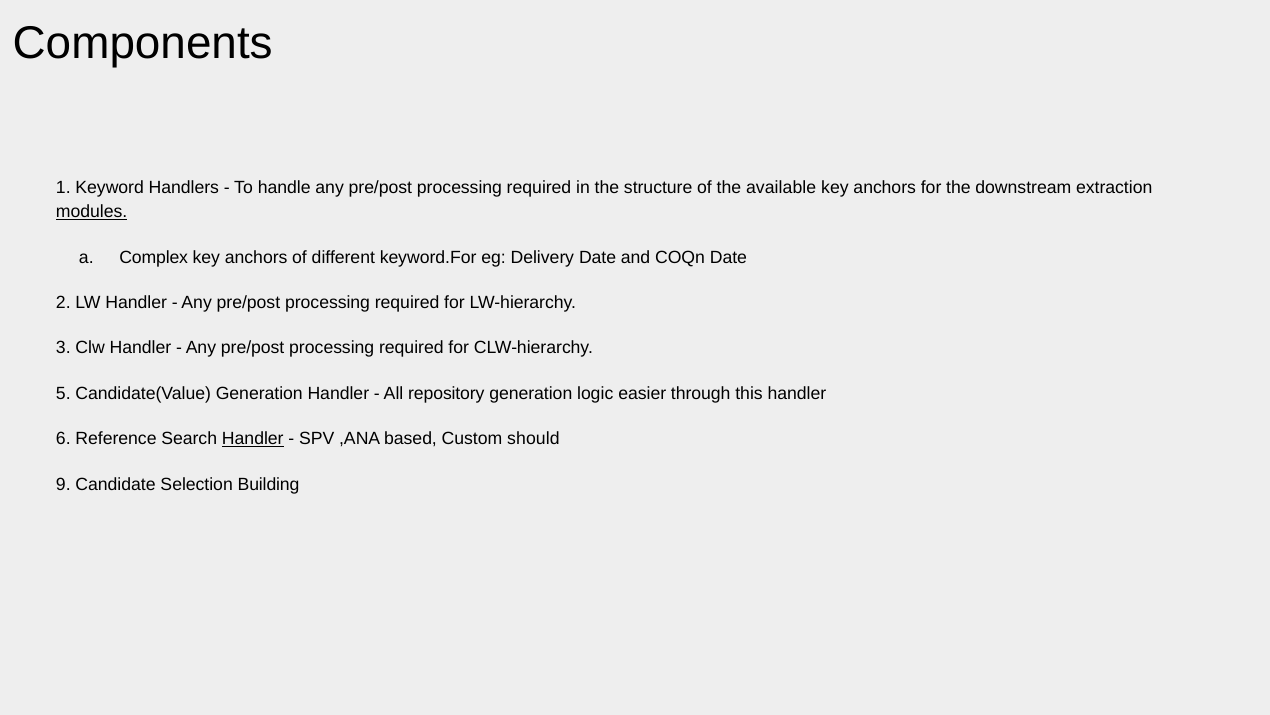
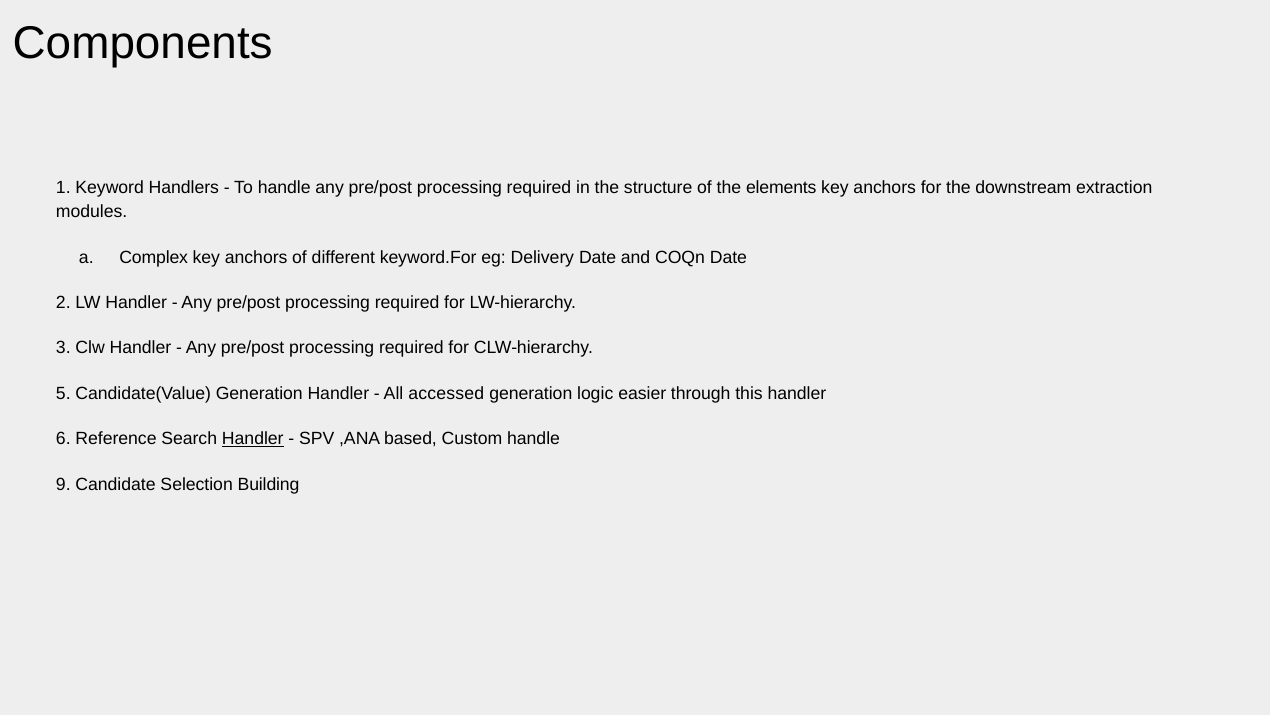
available: available -> elements (781, 188)
modules underline: present -> none (92, 212)
repository: repository -> accessed (446, 393)
Custom should: should -> handle (534, 439)
